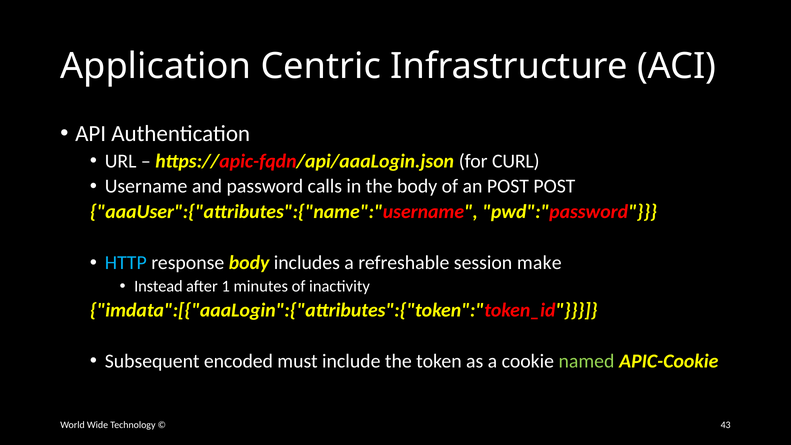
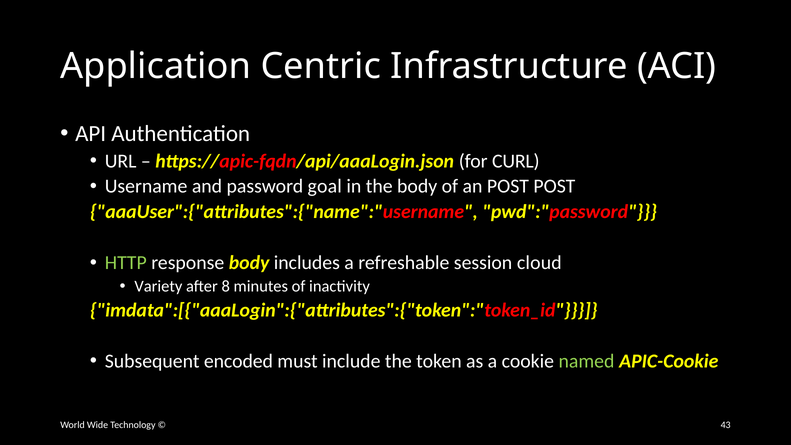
calls: calls -> goal (325, 186)
HTTP colour: light blue -> light green (126, 263)
make: make -> cloud (539, 263)
Instead: Instead -> Variety (158, 287)
1: 1 -> 8 (226, 287)
